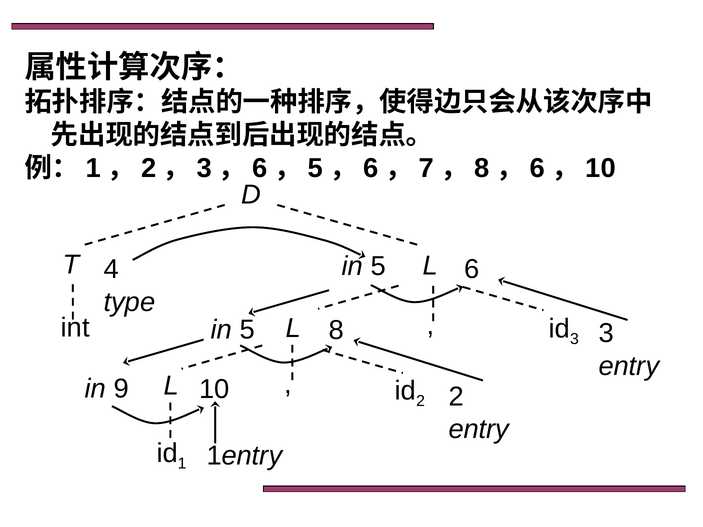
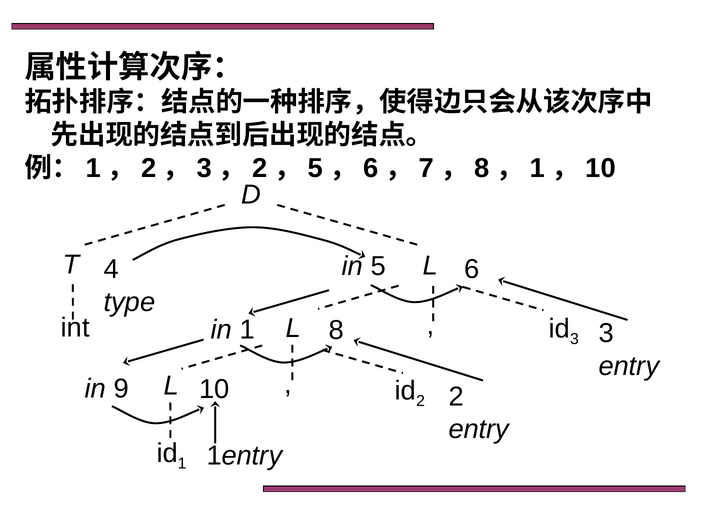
6: 6 -> 2 (260, 168)
6: 6 -> 1 (538, 168)
5: 5 -> 1 (247, 330)
